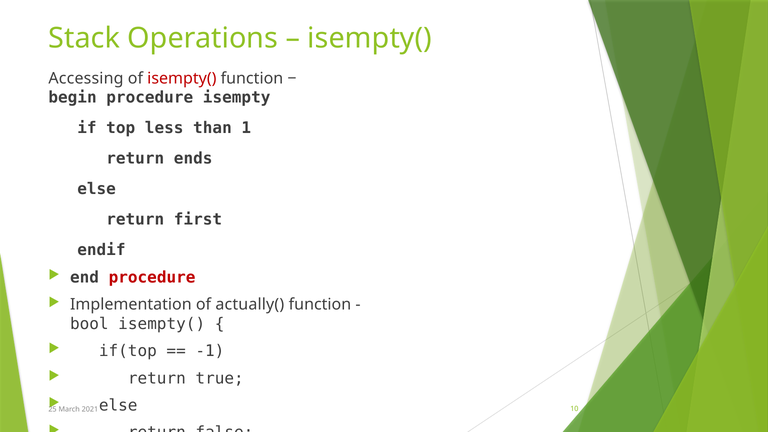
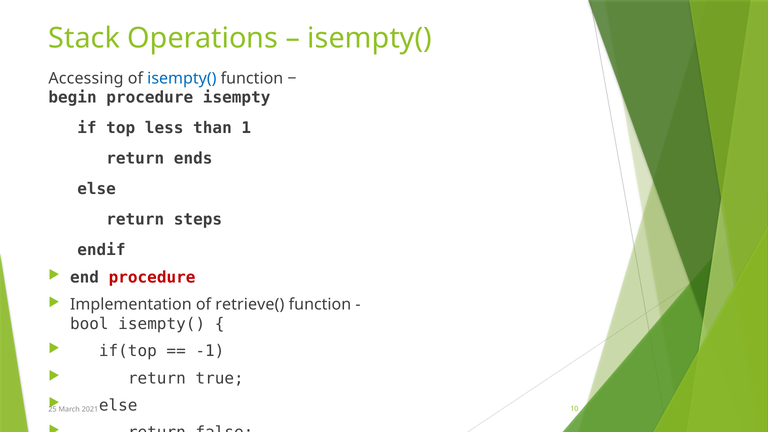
isempty( colour: red -> blue (182, 78)
first: first -> steps (198, 220)
actually(: actually( -> retrieve( (250, 305)
